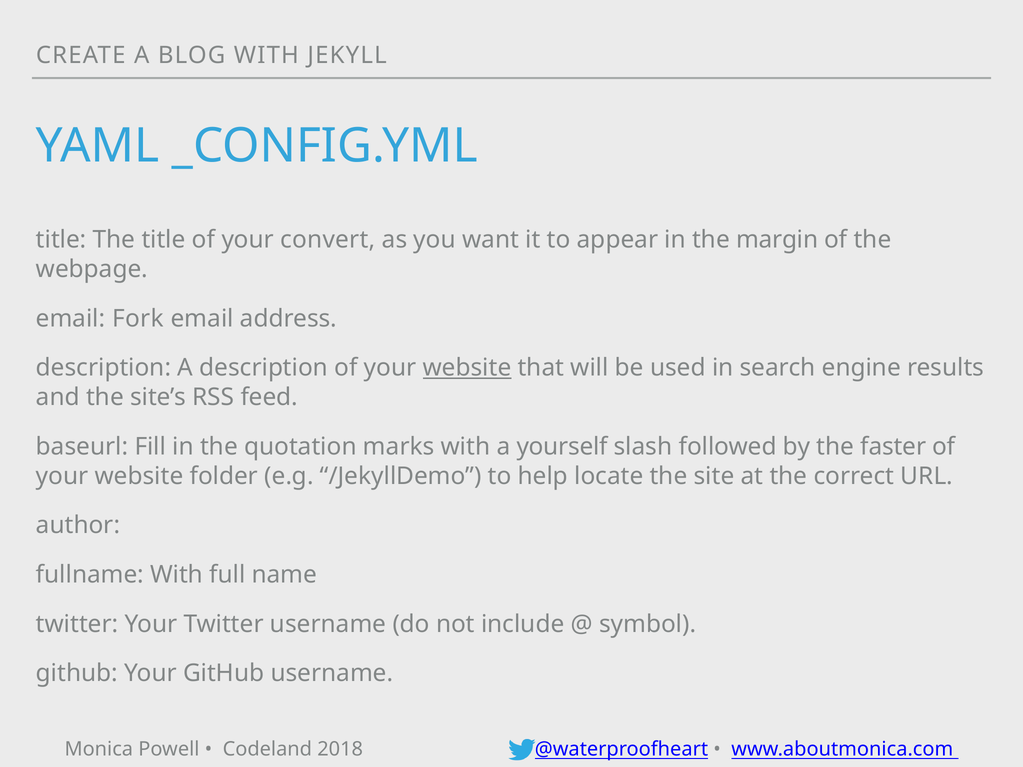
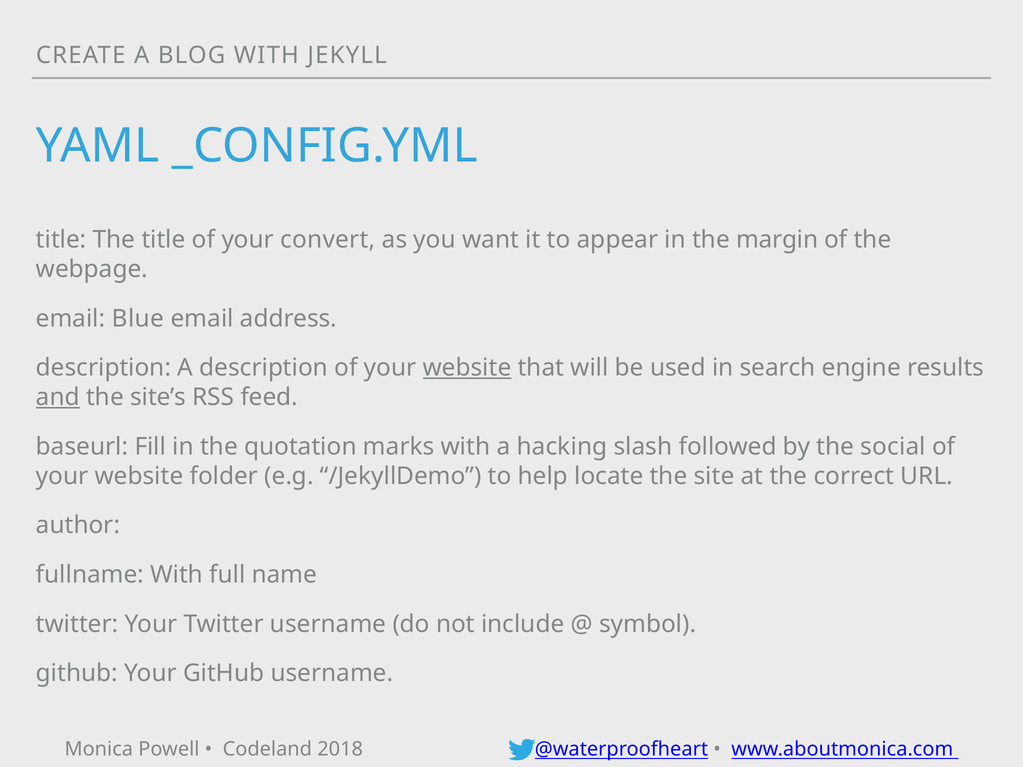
Fork: Fork -> Blue (138, 319)
and underline: none -> present (58, 397)
yourself: yourself -> hacking (562, 447)
faster: faster -> social (893, 447)
